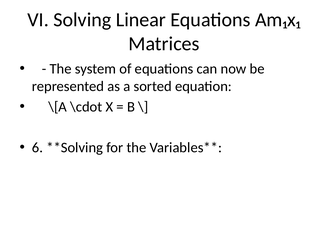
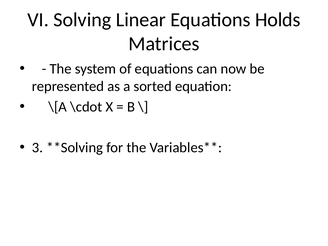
Am₁x₁: Am₁x₁ -> Holds (278, 20)
6: 6 -> 3 (38, 148)
